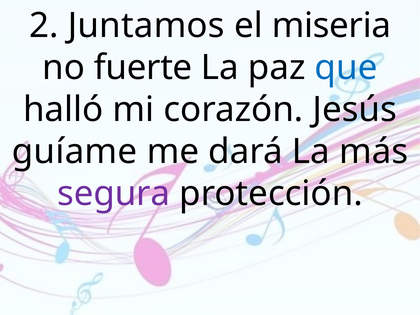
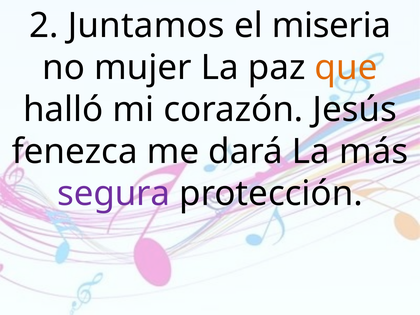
fuerte: fuerte -> mujer (143, 68)
que colour: blue -> orange (346, 68)
guíame: guíame -> fenezca (75, 152)
